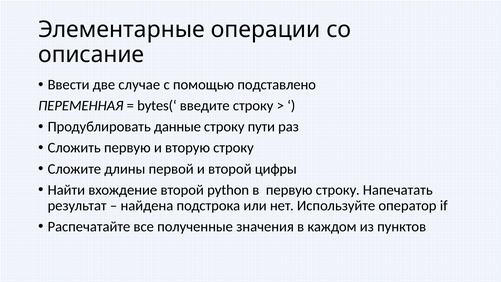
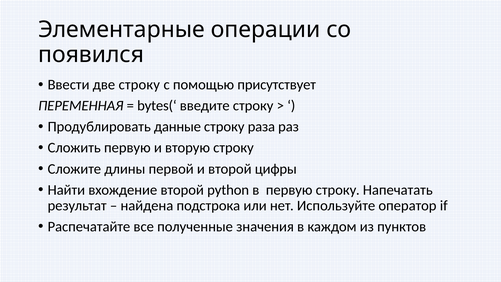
описание: описание -> появился (91, 54)
две случае: случае -> строку (139, 85)
подставлено: подставлено -> присутствует (277, 85)
пути: пути -> раза (261, 127)
